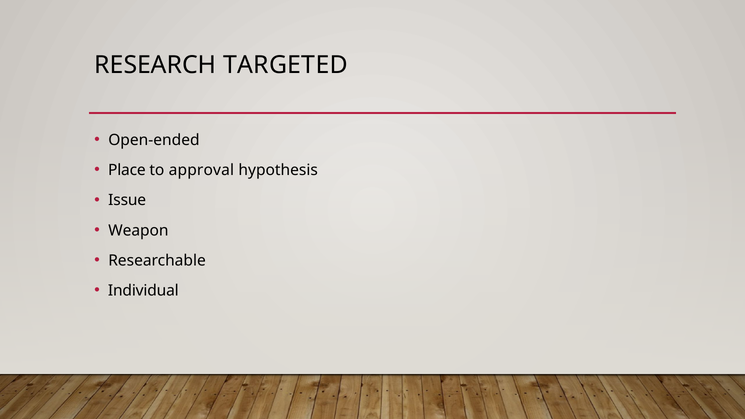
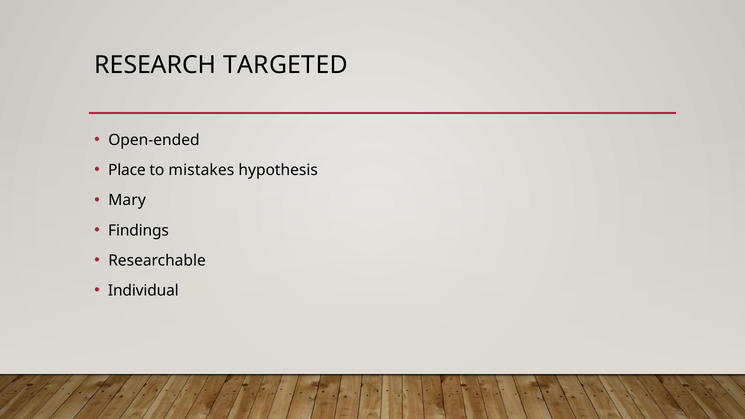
approval: approval -> mistakes (201, 170)
Issue: Issue -> Mary (127, 200)
Weapon: Weapon -> Findings (138, 230)
